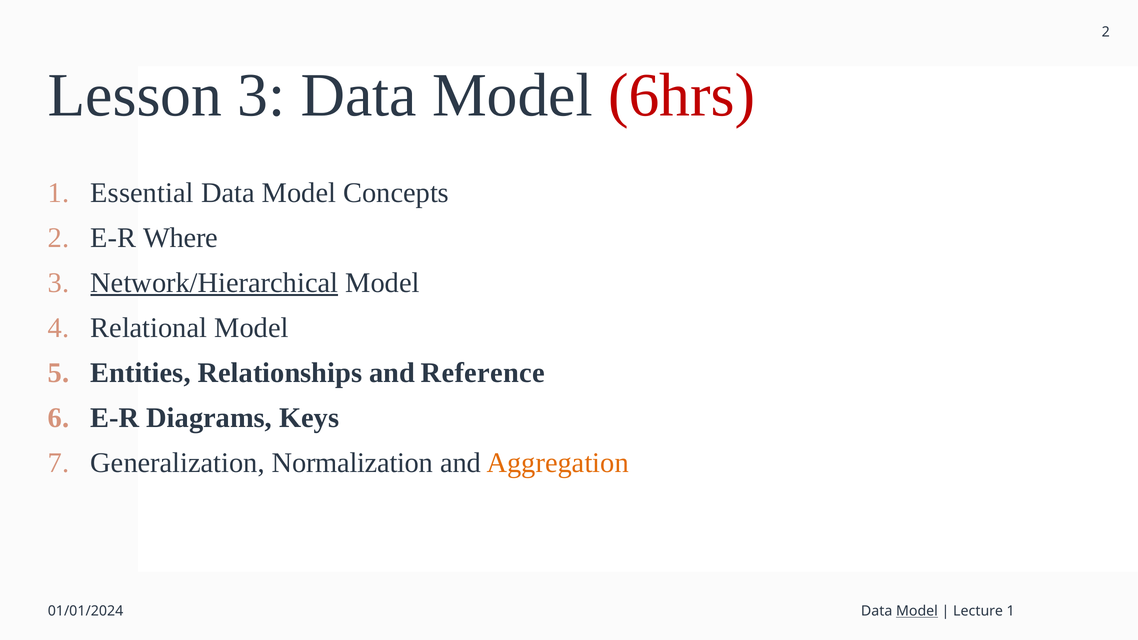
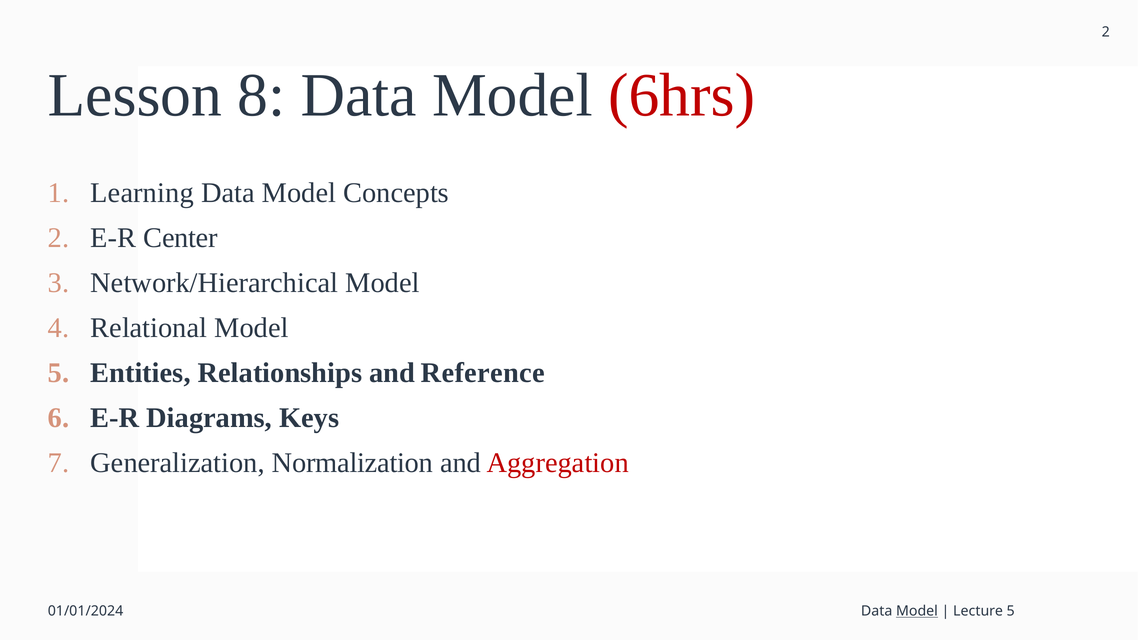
Lesson 3: 3 -> 8 (261, 96)
Essential: Essential -> Learning (142, 193)
Where: Where -> Center (181, 238)
Network/Hierarchical underline: present -> none (214, 283)
Aggregation colour: orange -> red (558, 463)
Lecture 1: 1 -> 5 (1011, 611)
